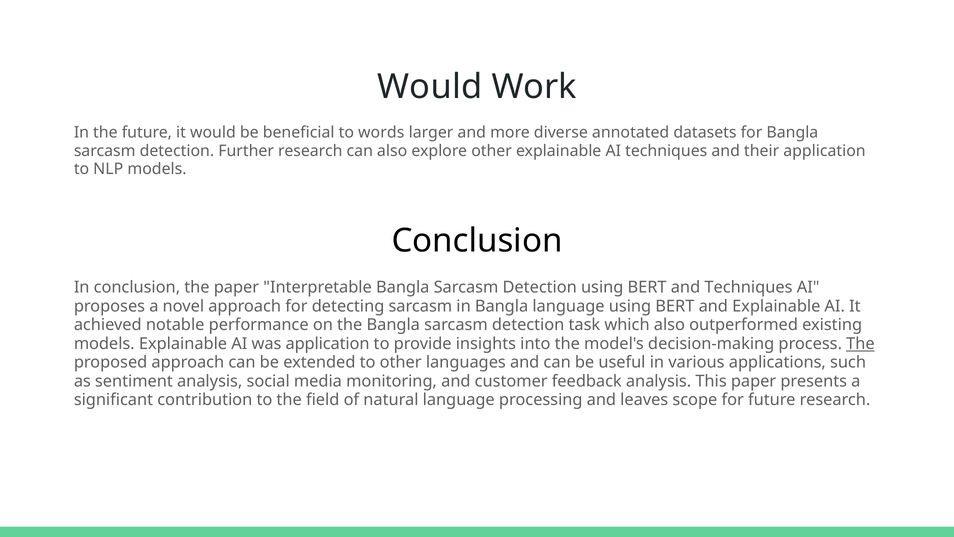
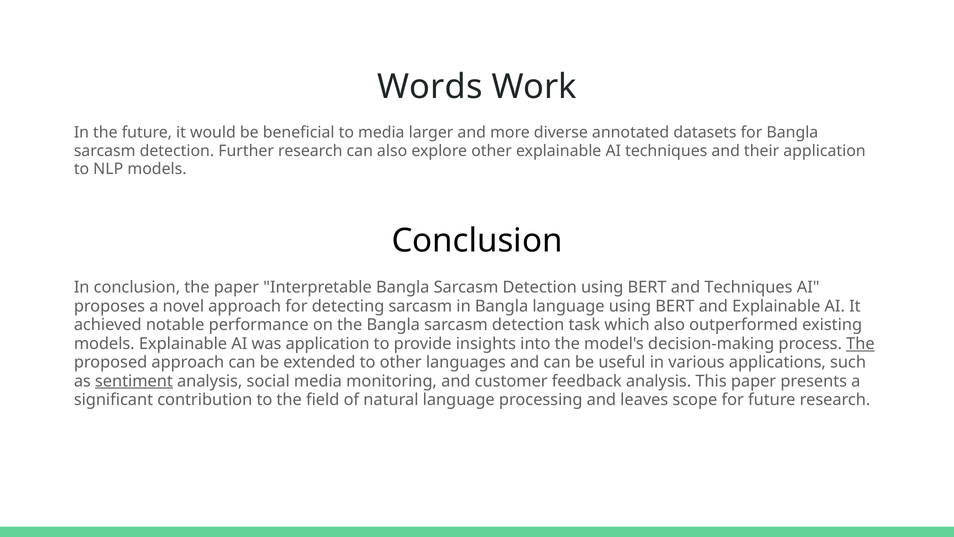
Would: Would -> Words (430, 87)
to words: words -> media (381, 133)
sentiment underline: none -> present (134, 381)
